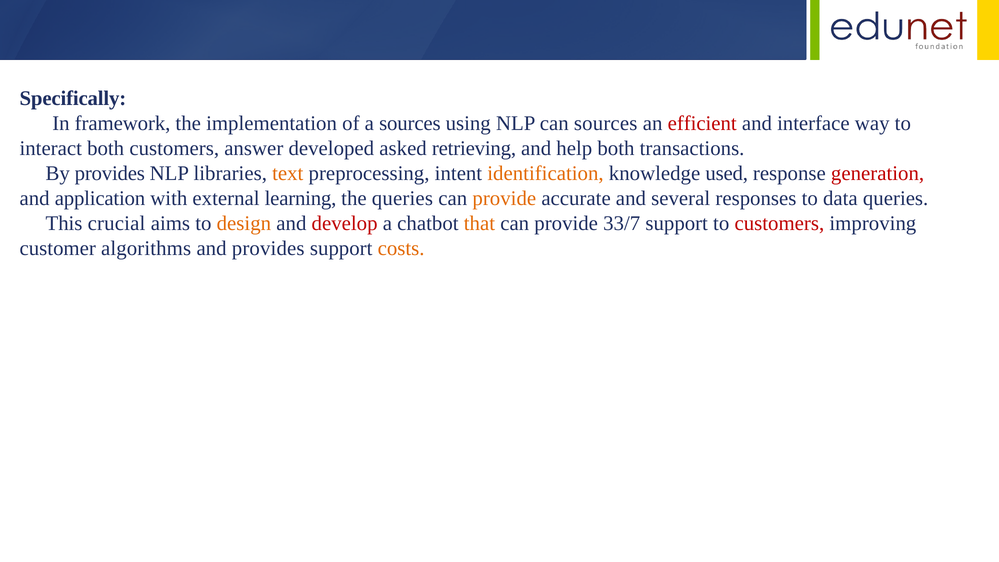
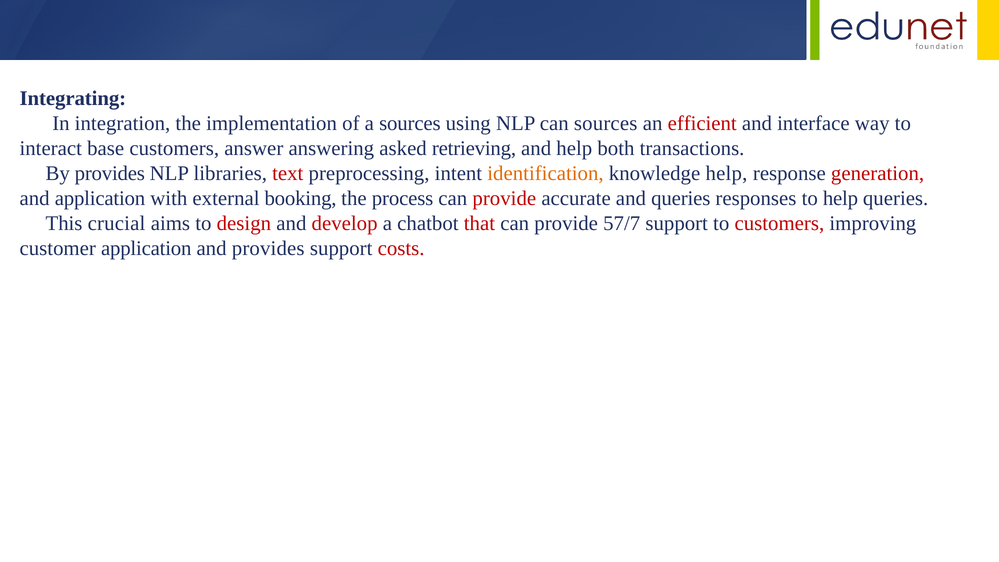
Specifically: Specifically -> Integrating (73, 99)
framework: framework -> integration (123, 124)
interact both: both -> base (106, 149)
developed: developed -> answering (331, 149)
text colour: orange -> red (288, 174)
knowledge used: used -> help (726, 174)
learning: learning -> booking (301, 199)
the queries: queries -> process (403, 199)
provide colour: orange -> red (504, 199)
and several: several -> queries (681, 199)
to data: data -> help (840, 199)
design colour: orange -> red (244, 224)
that colour: orange -> red (479, 224)
33/7: 33/7 -> 57/7 (622, 224)
customer algorithms: algorithms -> application (146, 249)
costs colour: orange -> red (401, 249)
